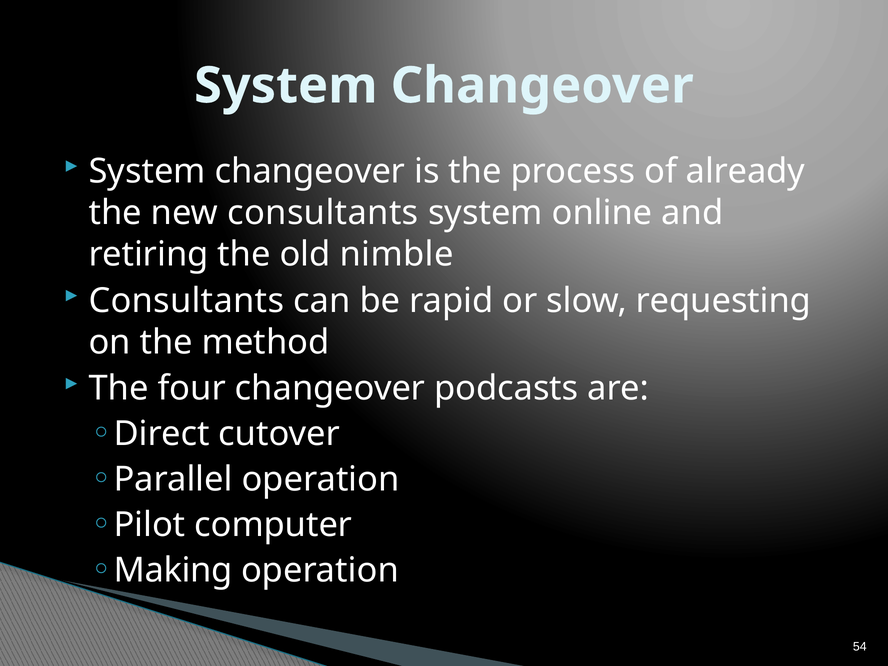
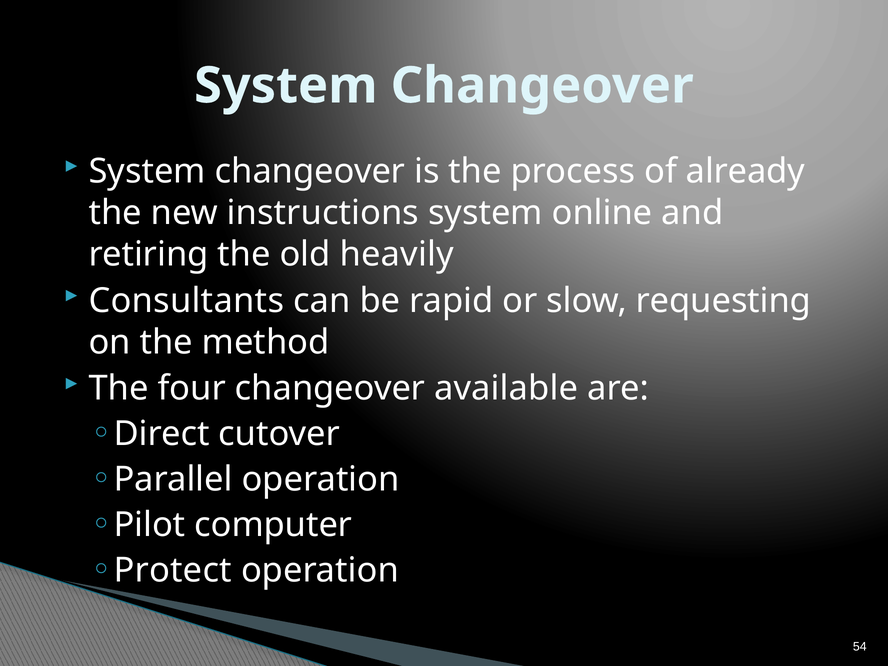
new consultants: consultants -> instructions (323, 213)
nimble: nimble -> heavily (397, 254)
podcasts: podcasts -> available (506, 389)
Making: Making -> Protect (173, 570)
